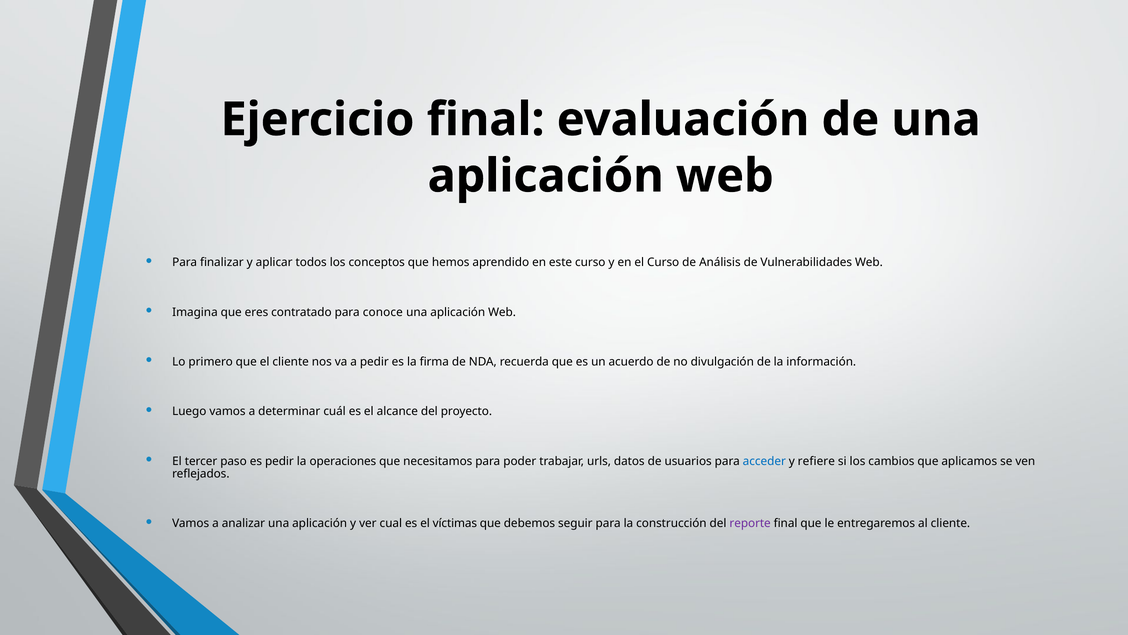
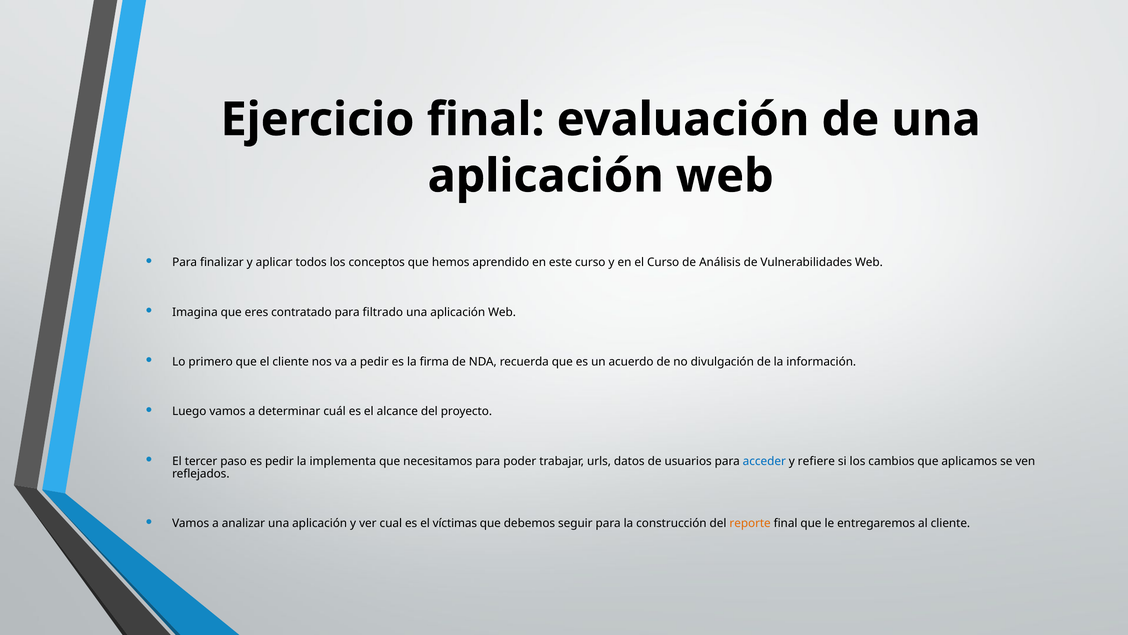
conoce: conoce -> filtrado (383, 312)
operaciones: operaciones -> implementa (343, 461)
reporte colour: purple -> orange (750, 523)
